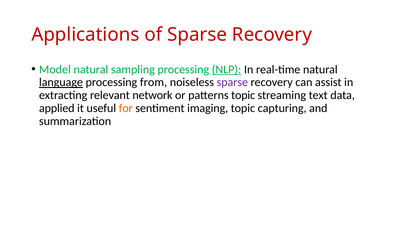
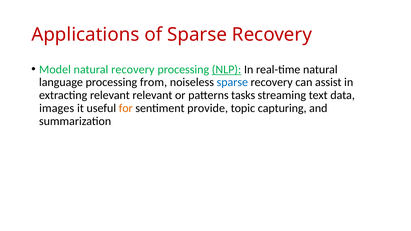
natural sampling: sampling -> recovery (133, 69)
language underline: present -> none (61, 82)
sparse colour: purple -> blue (232, 82)
relevant network: network -> relevant (152, 95)
patterns topic: topic -> tasks (243, 95)
applied: applied -> images (57, 108)
imaging: imaging -> provide (208, 108)
